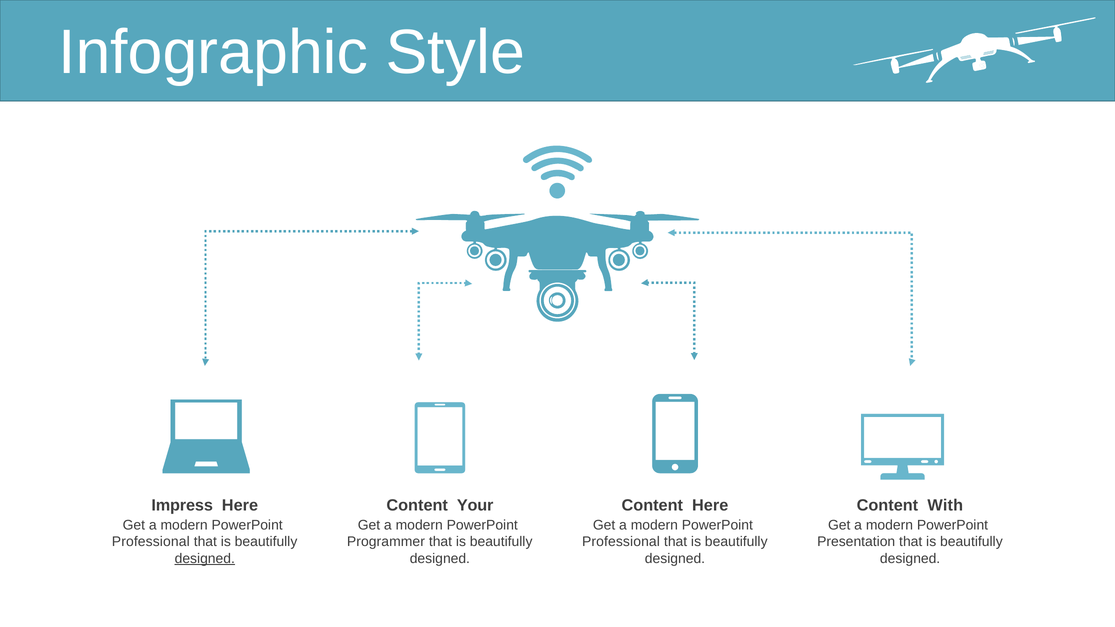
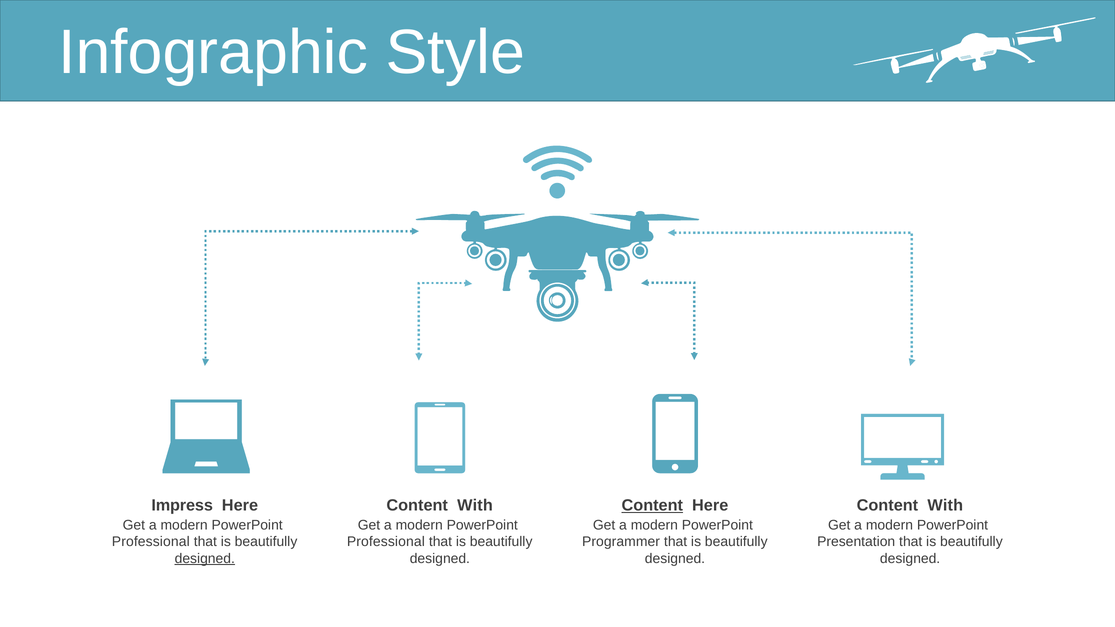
Your: Your -> With (475, 506)
Content underline: none -> present (652, 506)
Programmer: Programmer -> Professional (386, 542)
Professional: Professional -> Programmer (621, 542)
